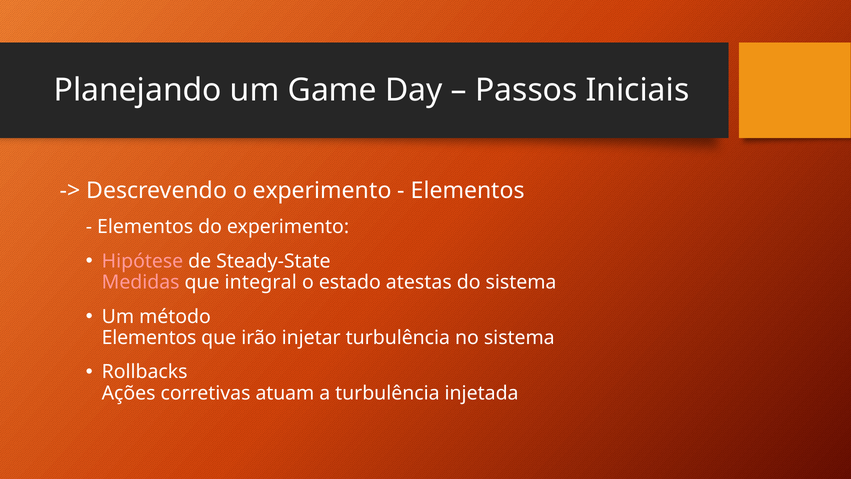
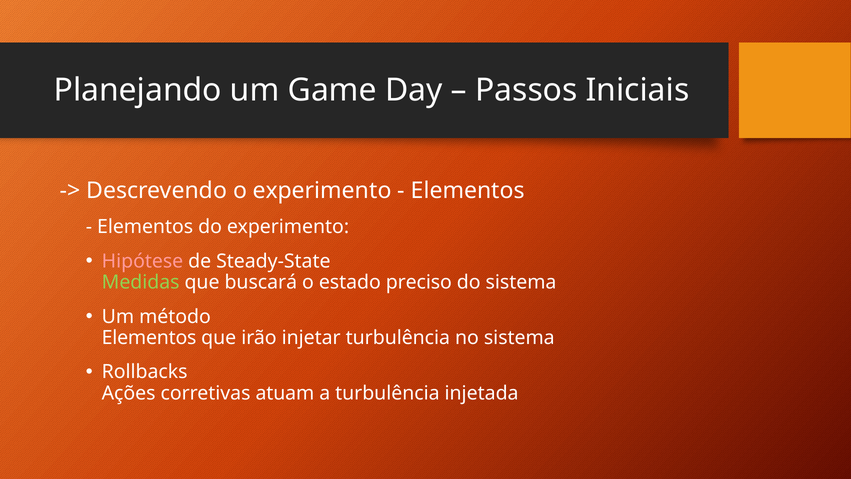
Medidas colour: pink -> light green (141, 282)
integral: integral -> buscará (261, 282)
atestas: atestas -> preciso (419, 282)
